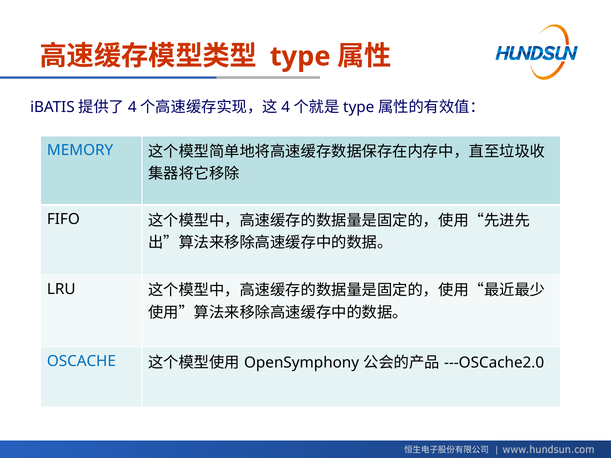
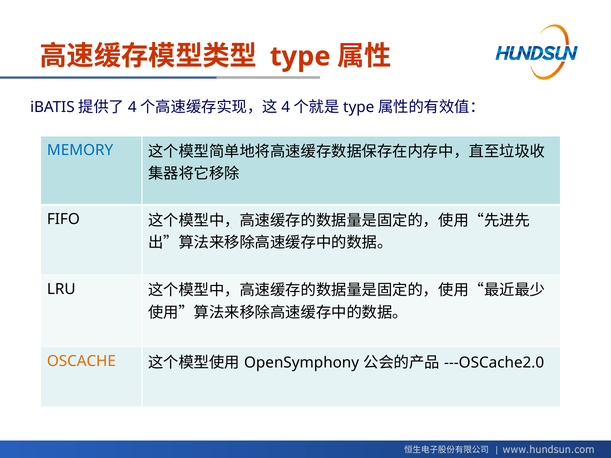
OSCACHE colour: blue -> orange (81, 361)
